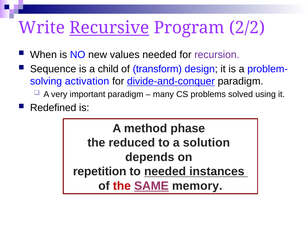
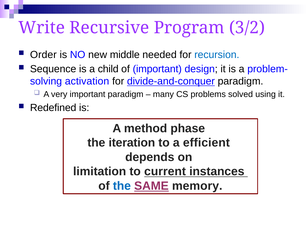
Recursive underline: present -> none (109, 28)
2/2: 2/2 -> 3/2 (247, 28)
When: When -> Order (43, 55)
values: values -> middle (125, 55)
recursion colour: purple -> blue (217, 55)
of transform: transform -> important (157, 69)
reduced: reduced -> iteration (132, 143)
solution: solution -> efficient (206, 143)
repetition: repetition -> limitation (100, 171)
to needed: needed -> current (165, 171)
the colour: red -> blue (122, 186)
